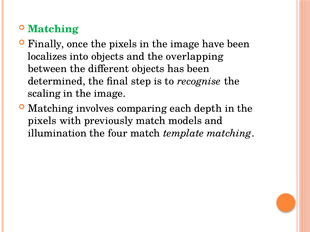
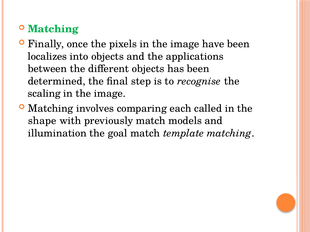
overlapping: overlapping -> applications (195, 57)
depth: depth -> called (208, 109)
pixels: pixels -> shape (42, 121)
four: four -> goal (118, 133)
